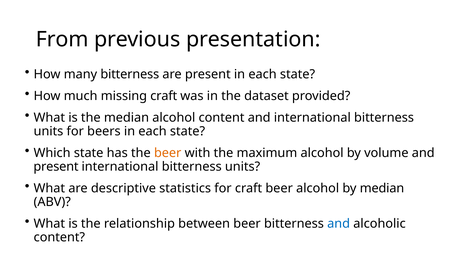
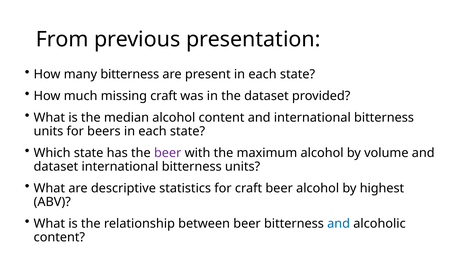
beer colour: orange -> purple (168, 153)
present: present -> dataset (56, 166)
by median: median -> highest (382, 188)
